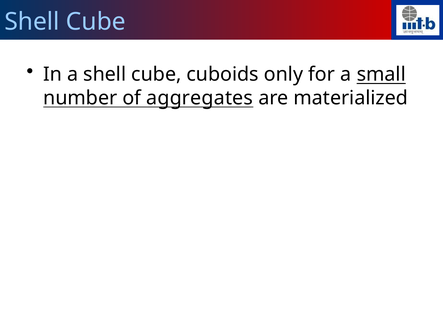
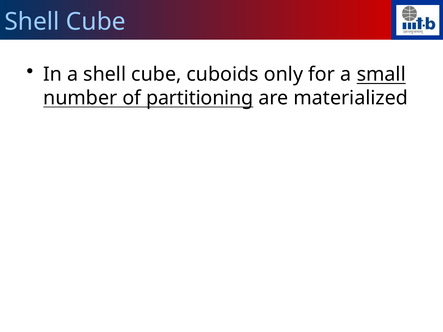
aggregates: aggregates -> partitioning (200, 98)
